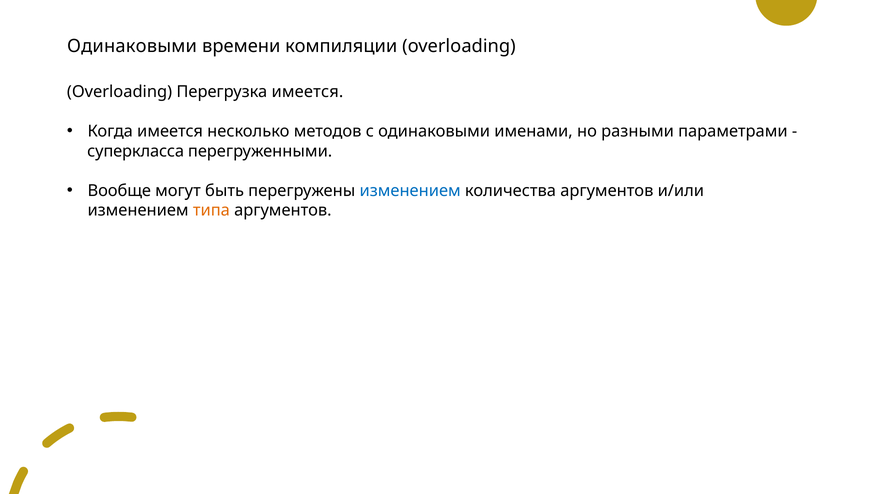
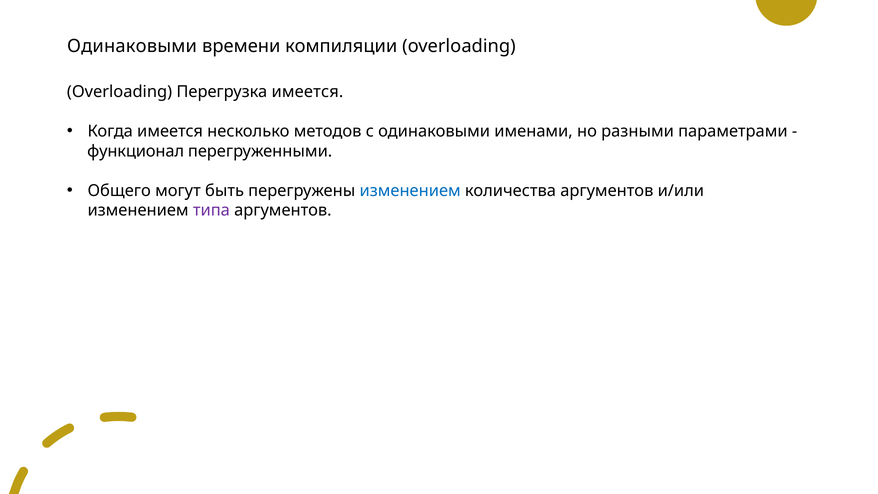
суперкласса: суперкласса -> функционал (136, 151)
Вообще: Вообще -> Общего (119, 191)
типа colour: orange -> purple (211, 210)
